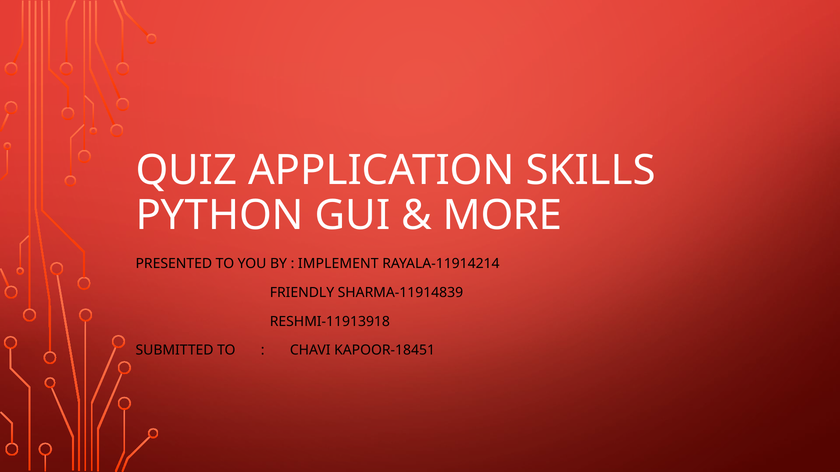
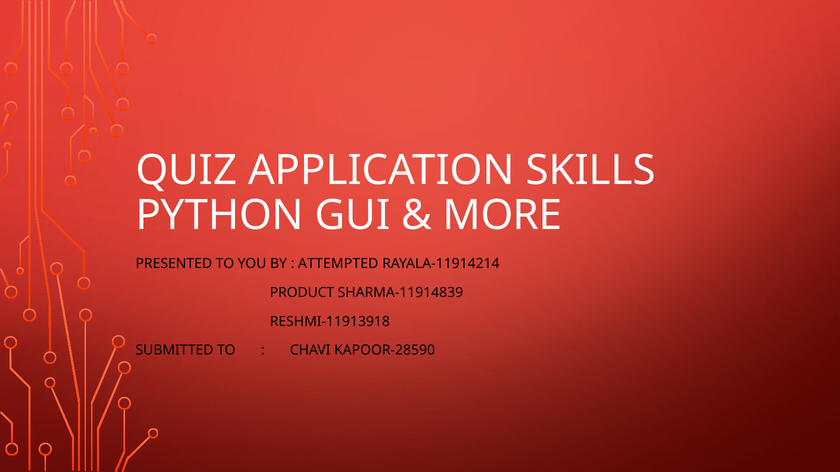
IMPLEMENT: IMPLEMENT -> ATTEMPTED (338, 264)
FRIENDLY: FRIENDLY -> PRODUCT (302, 293)
KAPOOR-18451: KAPOOR-18451 -> KAPOOR-28590 (385, 351)
